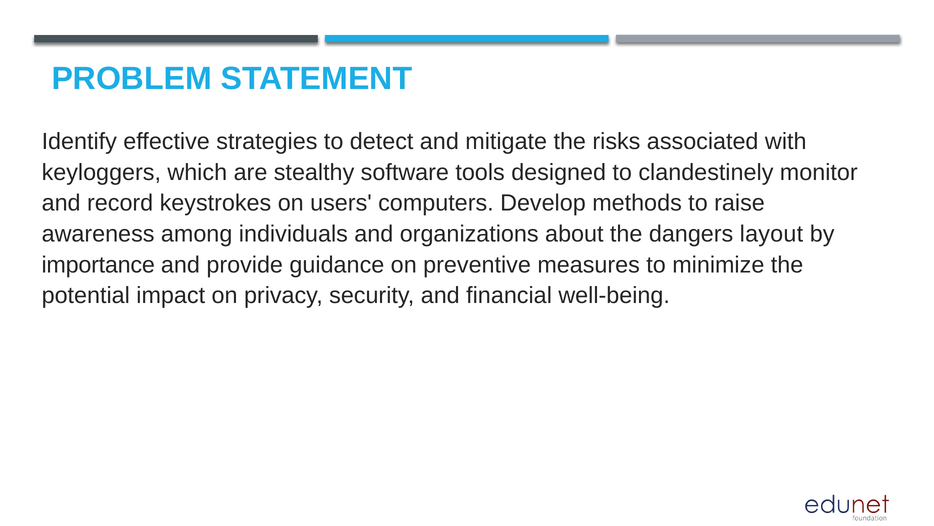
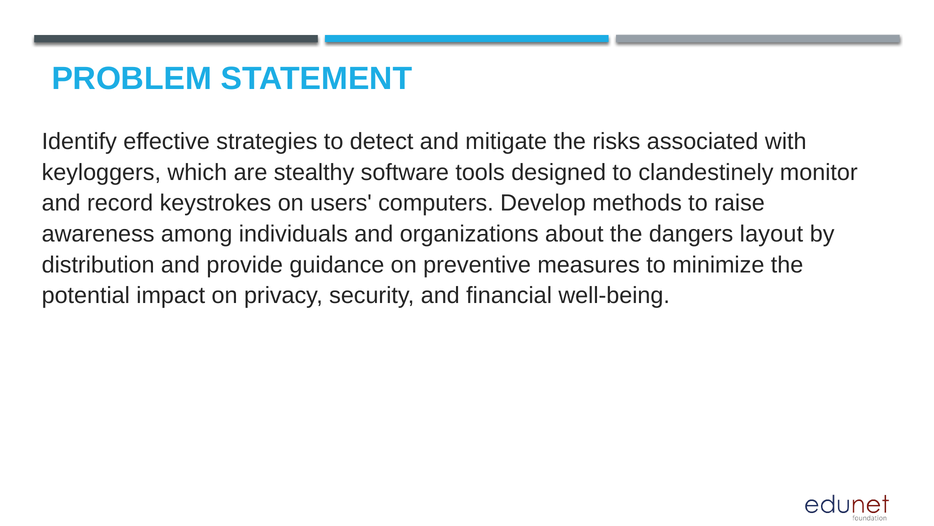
importance: importance -> distribution (98, 265)
